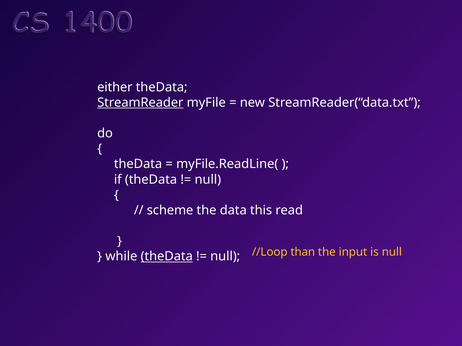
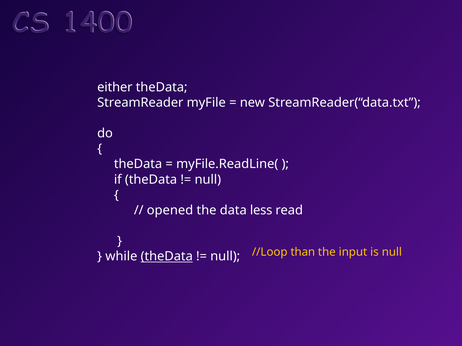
StreamReader underline: present -> none (140, 103)
scheme: scheme -> opened (170, 211)
this: this -> less (261, 211)
